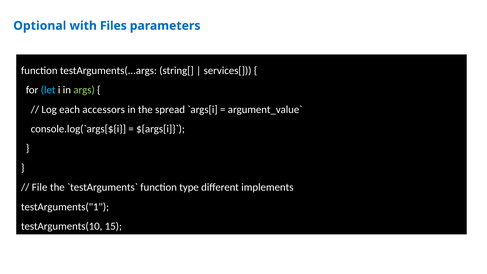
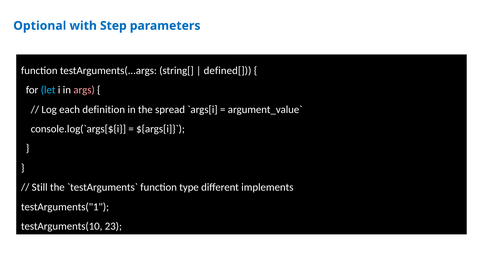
Files: Files -> Step (113, 26)
services[: services[ -> defined[ (228, 71)
args colour: light green -> pink (84, 90)
accessors: accessors -> definition (104, 109)
File: File -> Still (40, 187)
15: 15 -> 23 (113, 226)
